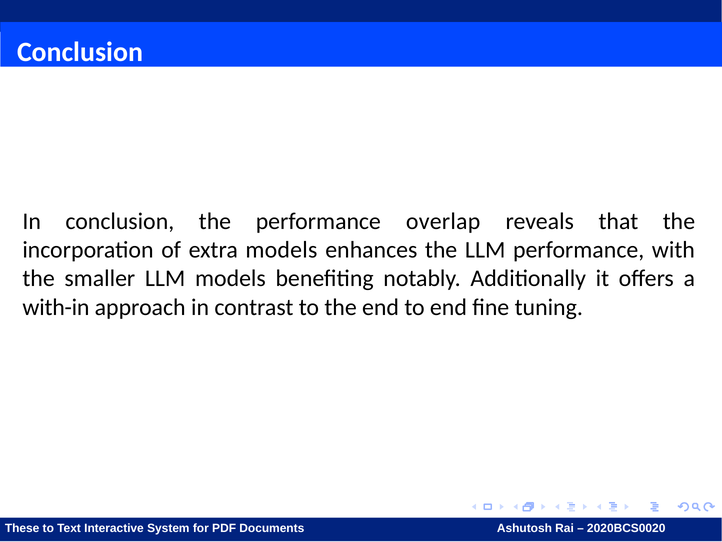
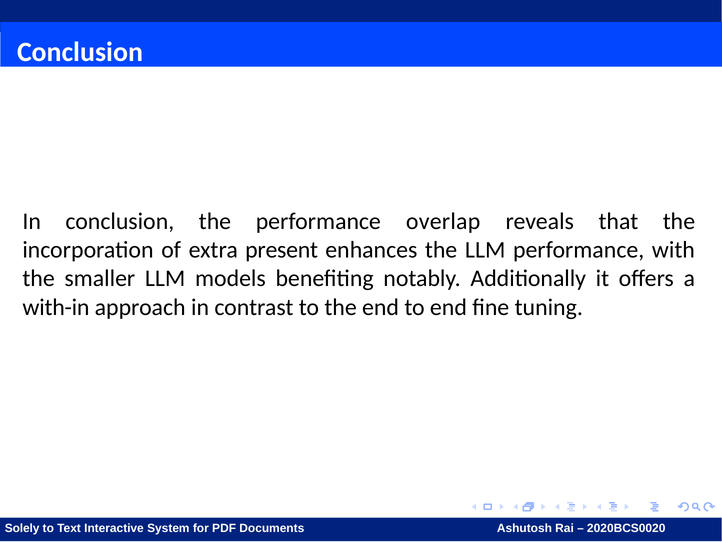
extra models: models -> present (282, 250)
These: These -> Solely (22, 528)
